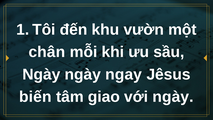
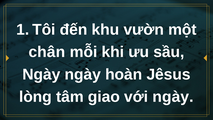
ngay: ngay -> hoàn (124, 74)
biến: biến -> lòng (35, 97)
